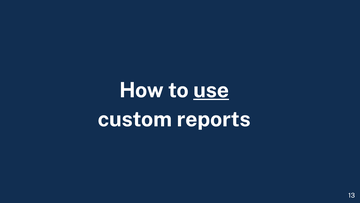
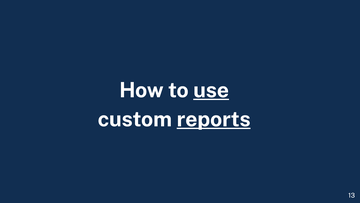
reports underline: none -> present (214, 119)
